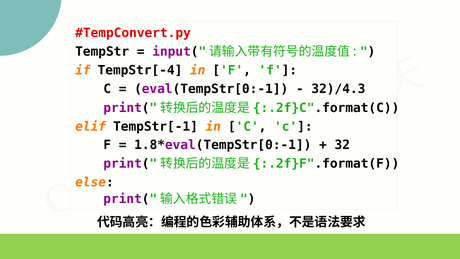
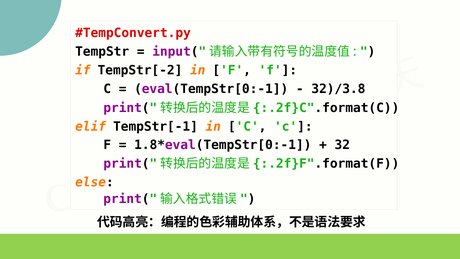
TempStr[-4: TempStr[-4 -> TempStr[-2 (140, 70)
32)/4.3: 32)/4.3 -> 32)/3.8 (338, 89)
